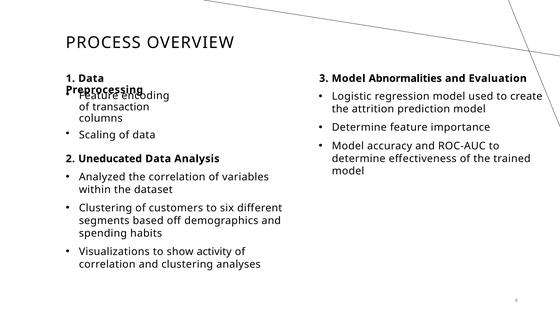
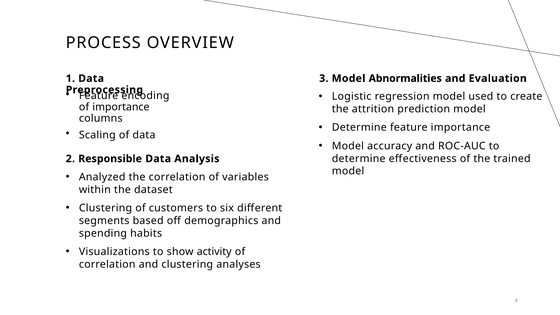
of transaction: transaction -> importance (121, 107)
Uneducated: Uneducated -> Responsible (110, 159)
